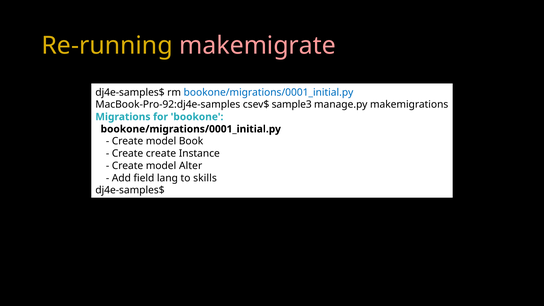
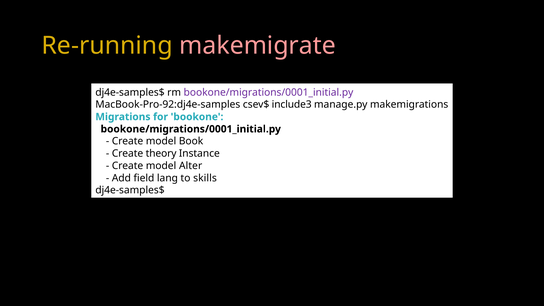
bookone/migrations/0001_initial.py colour: blue -> purple (268, 92)
sample3: sample3 -> include3 (292, 105)
Create create: create -> theory (161, 154)
